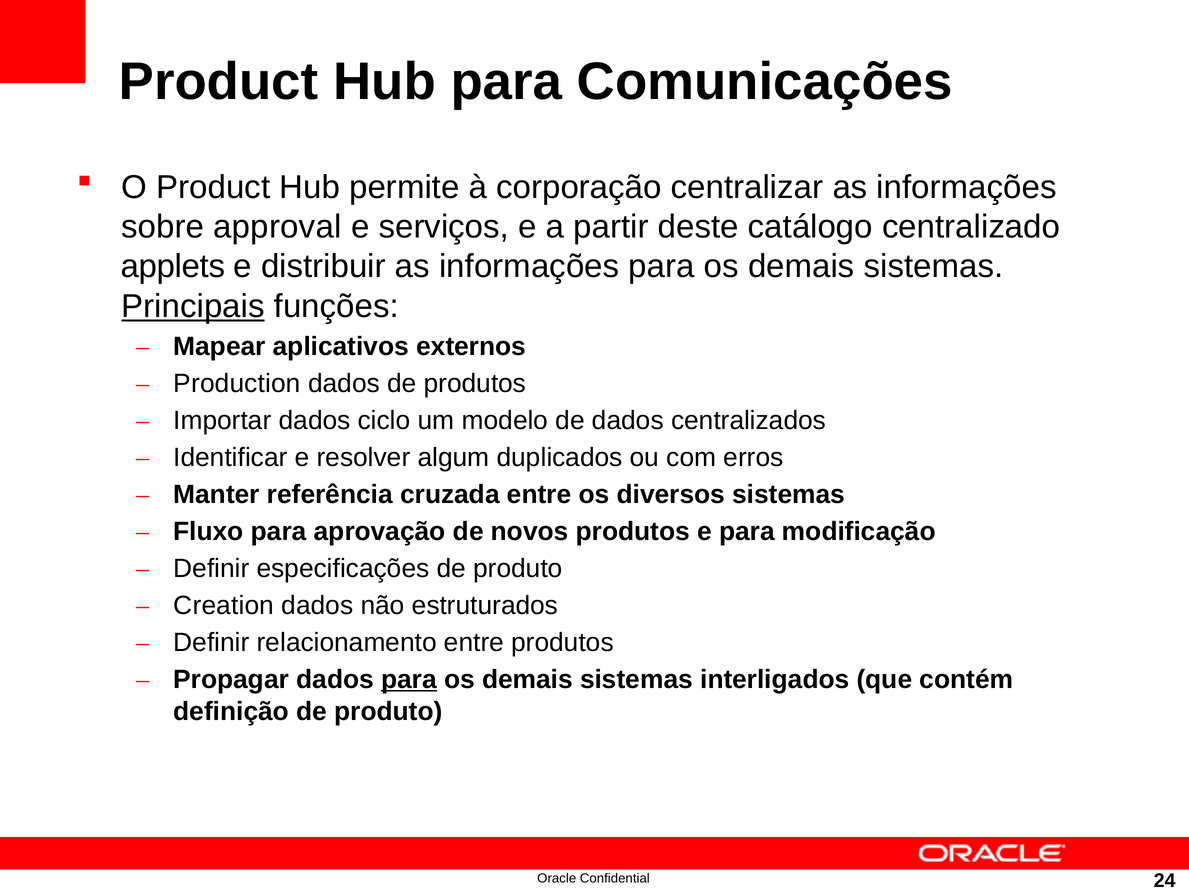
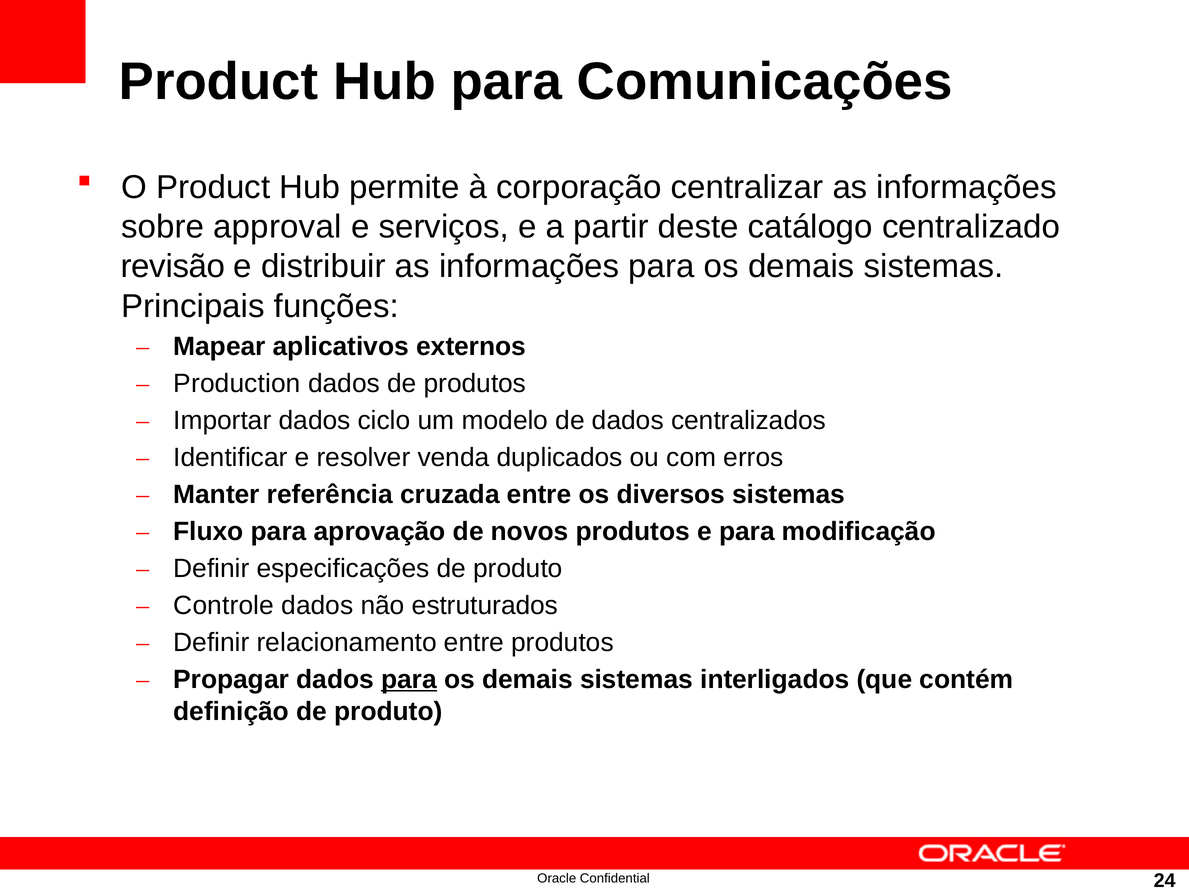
applets: applets -> revisão (173, 266)
Principais underline: present -> none (193, 306)
algum: algum -> venda (454, 458)
Creation: Creation -> Controle (224, 605)
